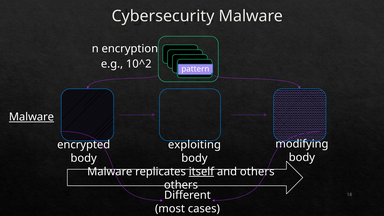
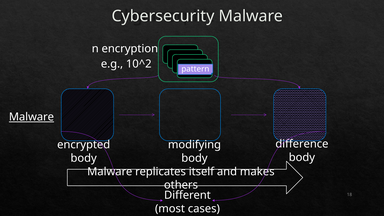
modifying: modifying -> difference (302, 144)
exploiting: exploiting -> modifying (194, 145)
itself underline: present -> none (201, 172)
and others: others -> makes (257, 172)
